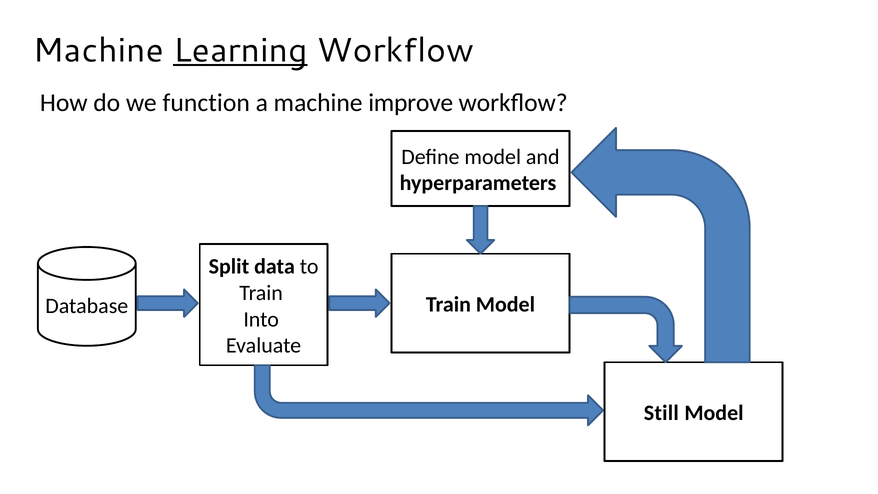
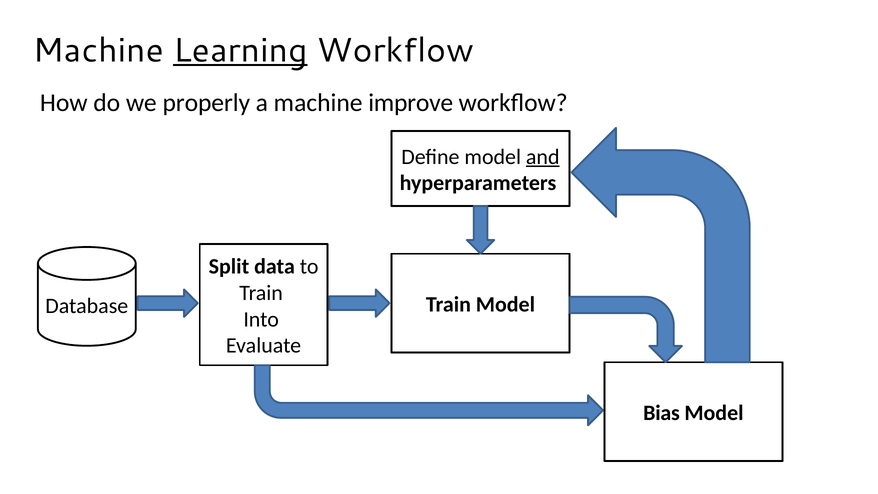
function: function -> properly (206, 103)
and underline: none -> present (543, 157)
Still: Still -> Bias (662, 413)
